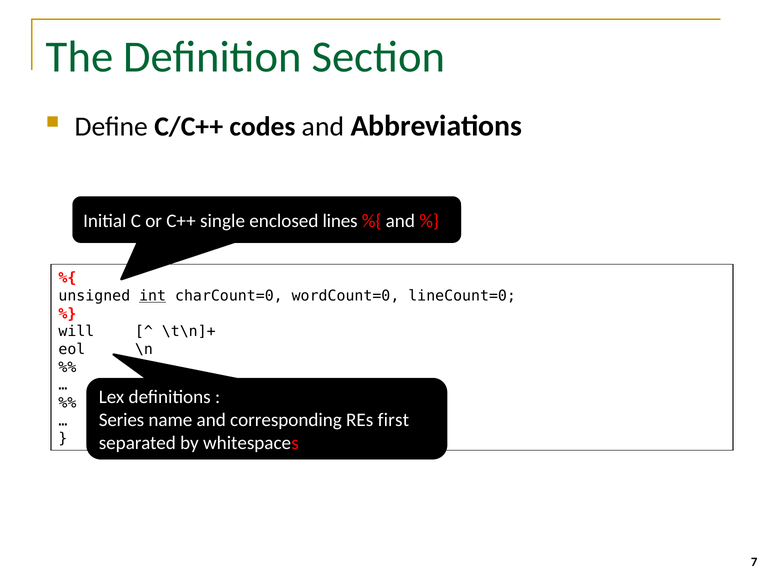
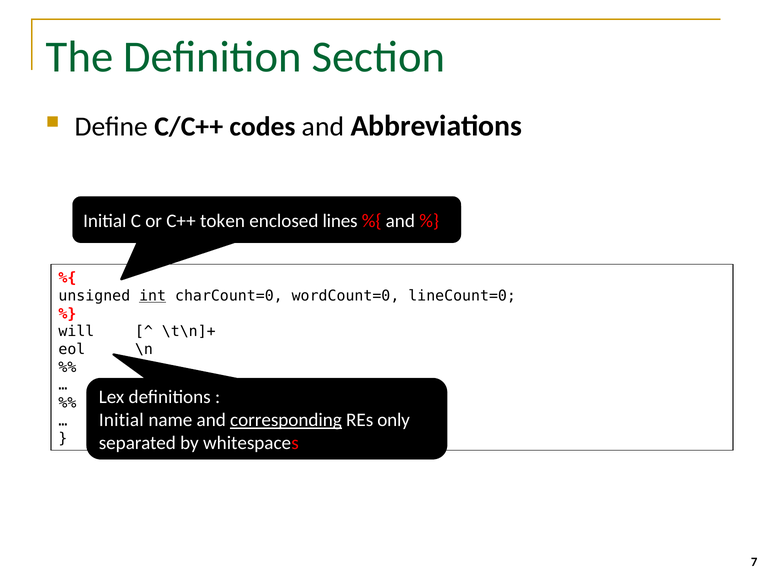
single: single -> token (223, 221)
Series: Series -> Initial (121, 421)
corresponding underline: none -> present (286, 421)
first: first -> only (394, 421)
